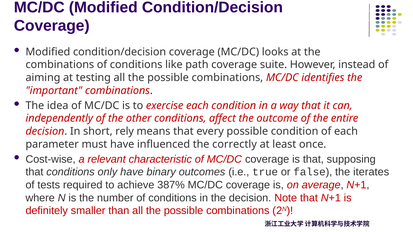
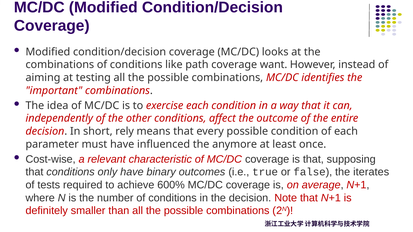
suite: suite -> want (274, 65)
correctly: correctly -> anymore (235, 144)
387%: 387% -> 600% (171, 185)
